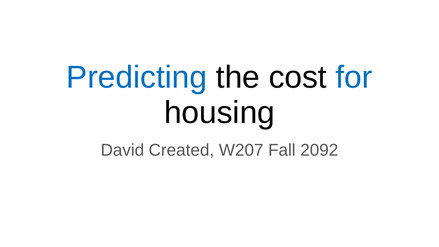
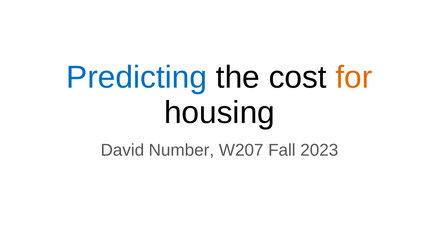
for colour: blue -> orange (354, 77)
Created: Created -> Number (181, 150)
2092: 2092 -> 2023 (319, 150)
